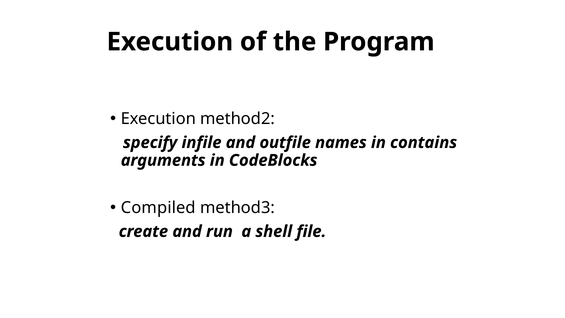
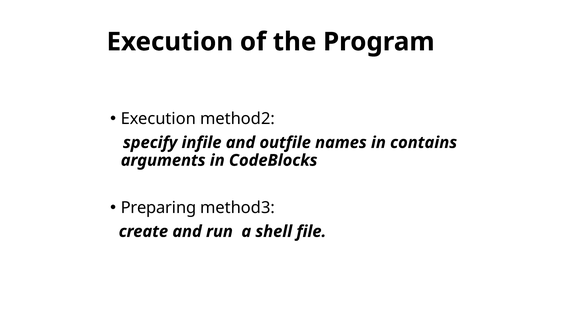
Compiled: Compiled -> Preparing (158, 208)
